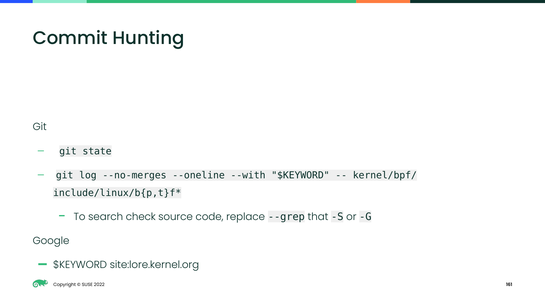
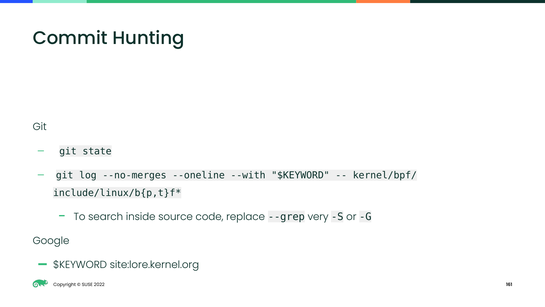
check: check -> inside (141, 216)
that: that -> very (318, 216)
